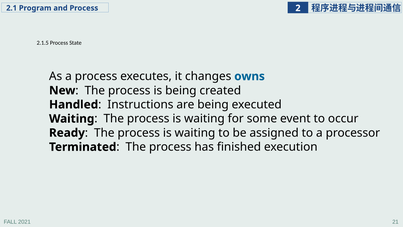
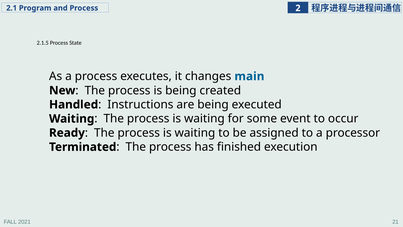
owns: owns -> main (249, 76)
